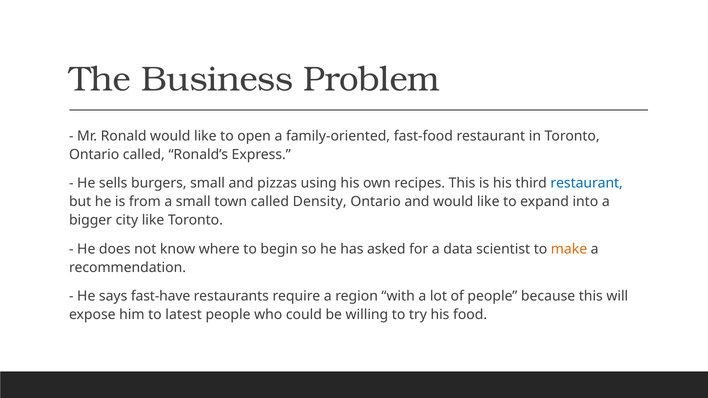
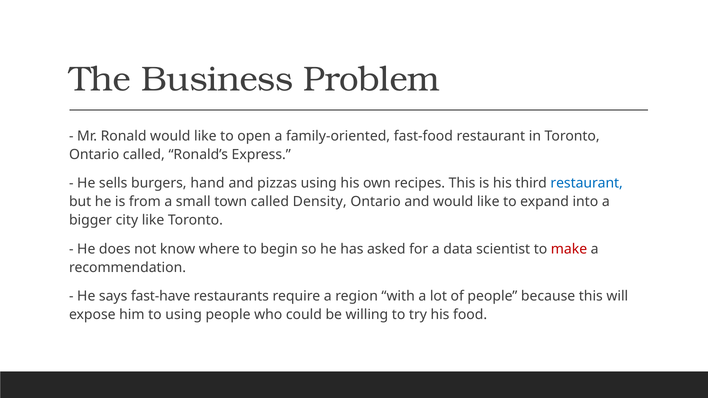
burgers small: small -> hand (207, 183)
make colour: orange -> red (569, 249)
to latest: latest -> using (184, 315)
